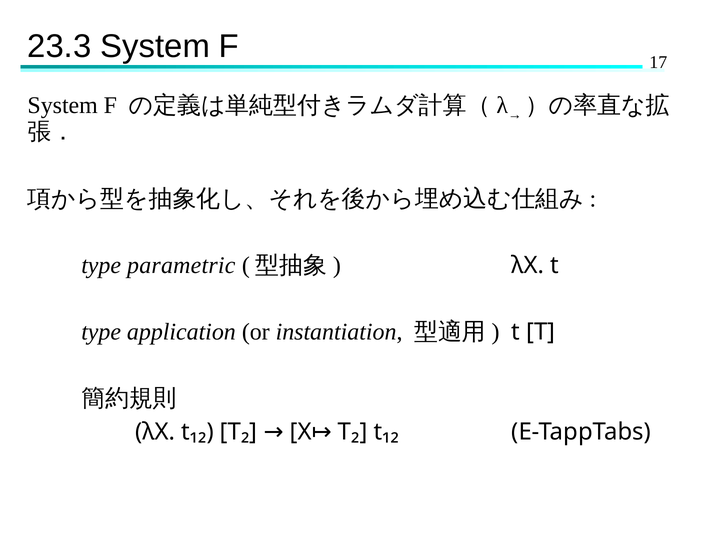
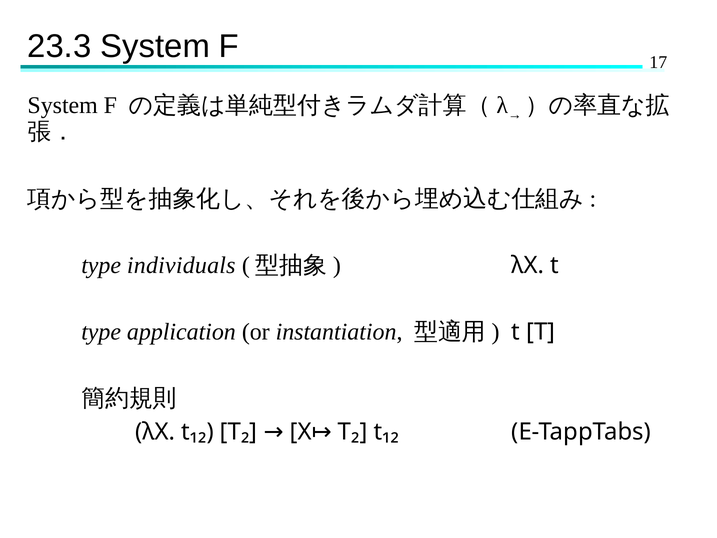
parametric: parametric -> individuals (181, 265)
